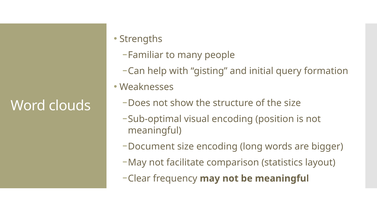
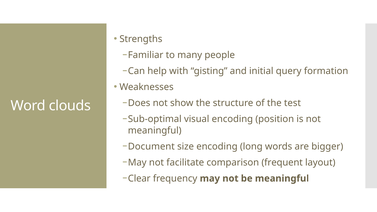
the size: size -> test (292, 103)
statistics: statistics -> frequent (282, 162)
